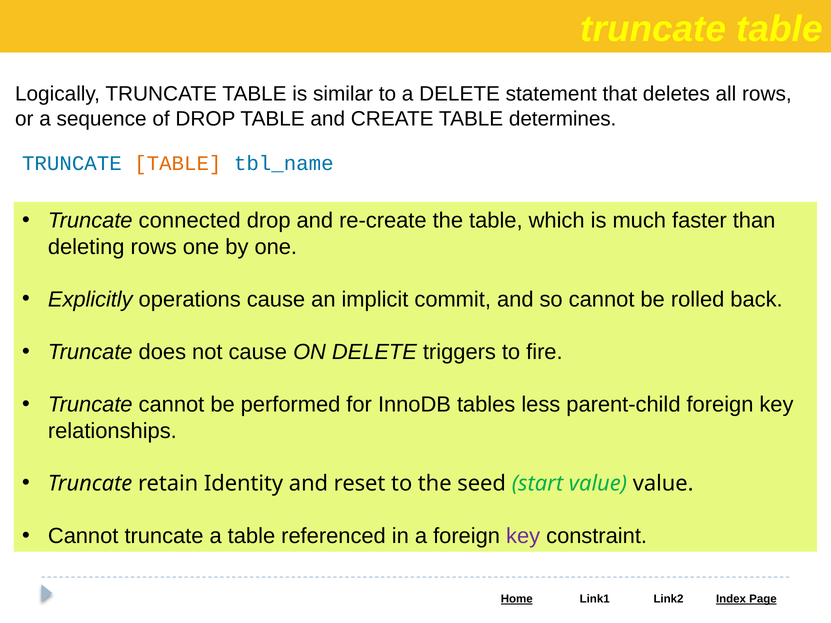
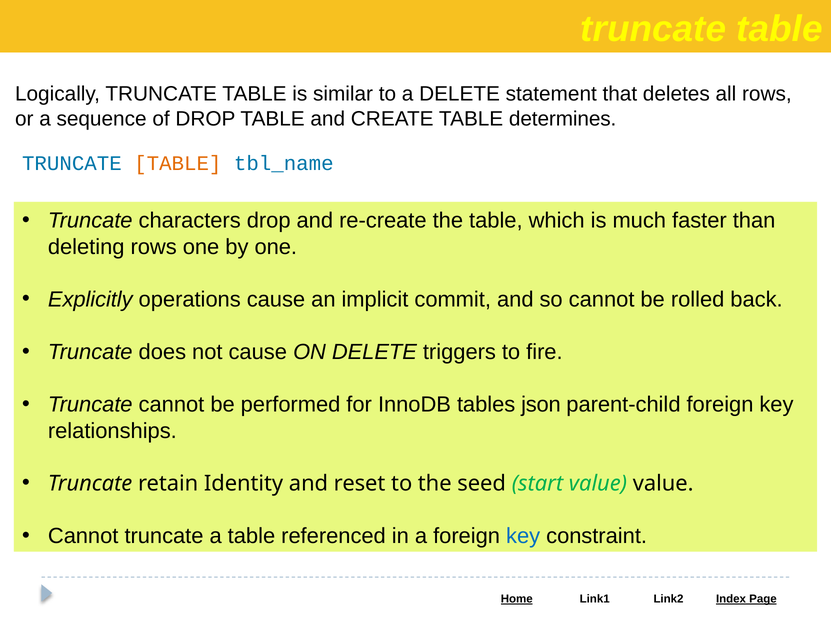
connected: connected -> characters (190, 221)
less: less -> json (541, 405)
key colour: purple -> blue (523, 536)
